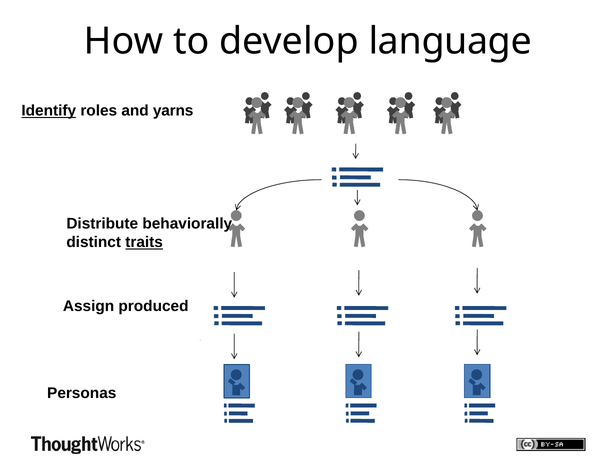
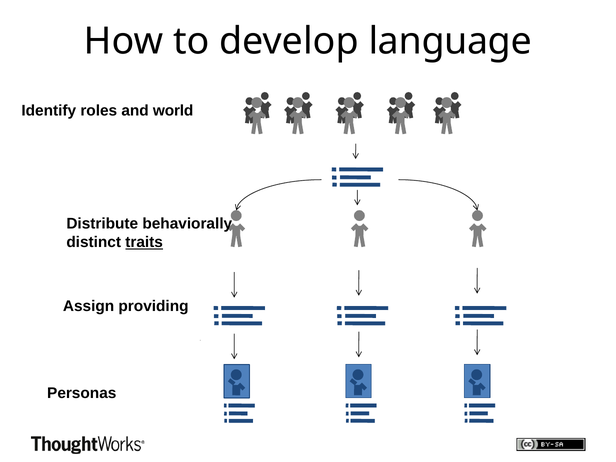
Identify underline: present -> none (49, 111)
yarns: yarns -> world (173, 111)
produced: produced -> providing (154, 306)
